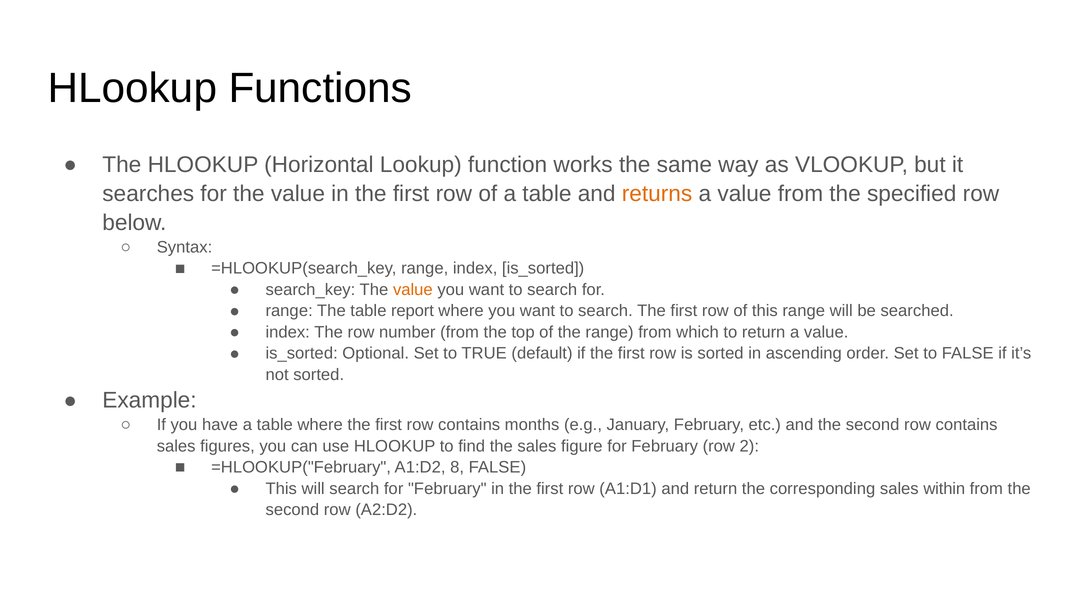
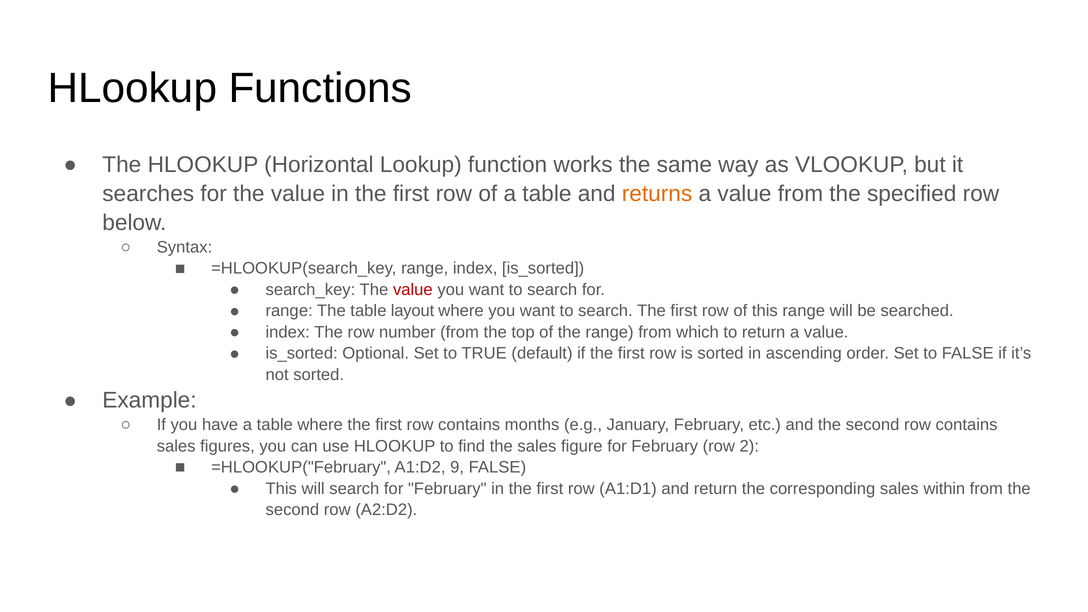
value colour: orange -> red (413, 290)
report: report -> layout (412, 311)
8: 8 -> 9 (457, 467)
